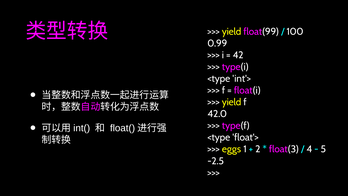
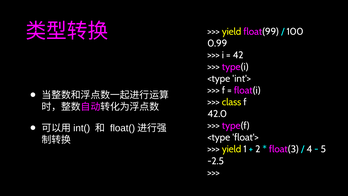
yield: yield -> class (232, 102)
eggs: eggs -> yield (232, 149)
